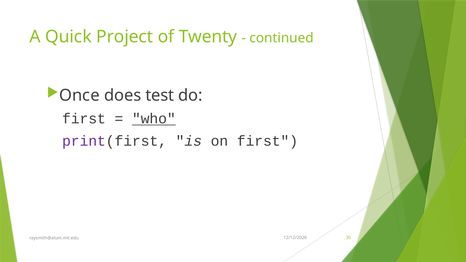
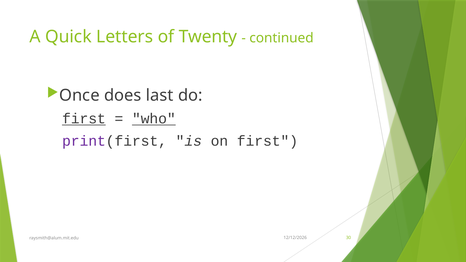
Project: Project -> Letters (125, 37)
test: test -> last (160, 95)
first underline: none -> present (84, 119)
